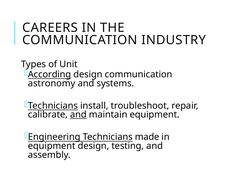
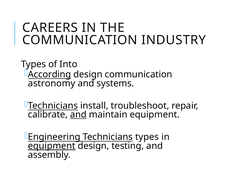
Unit: Unit -> Into (68, 65)
Technicians made: made -> types (147, 138)
equipment underline: none -> present (52, 147)
